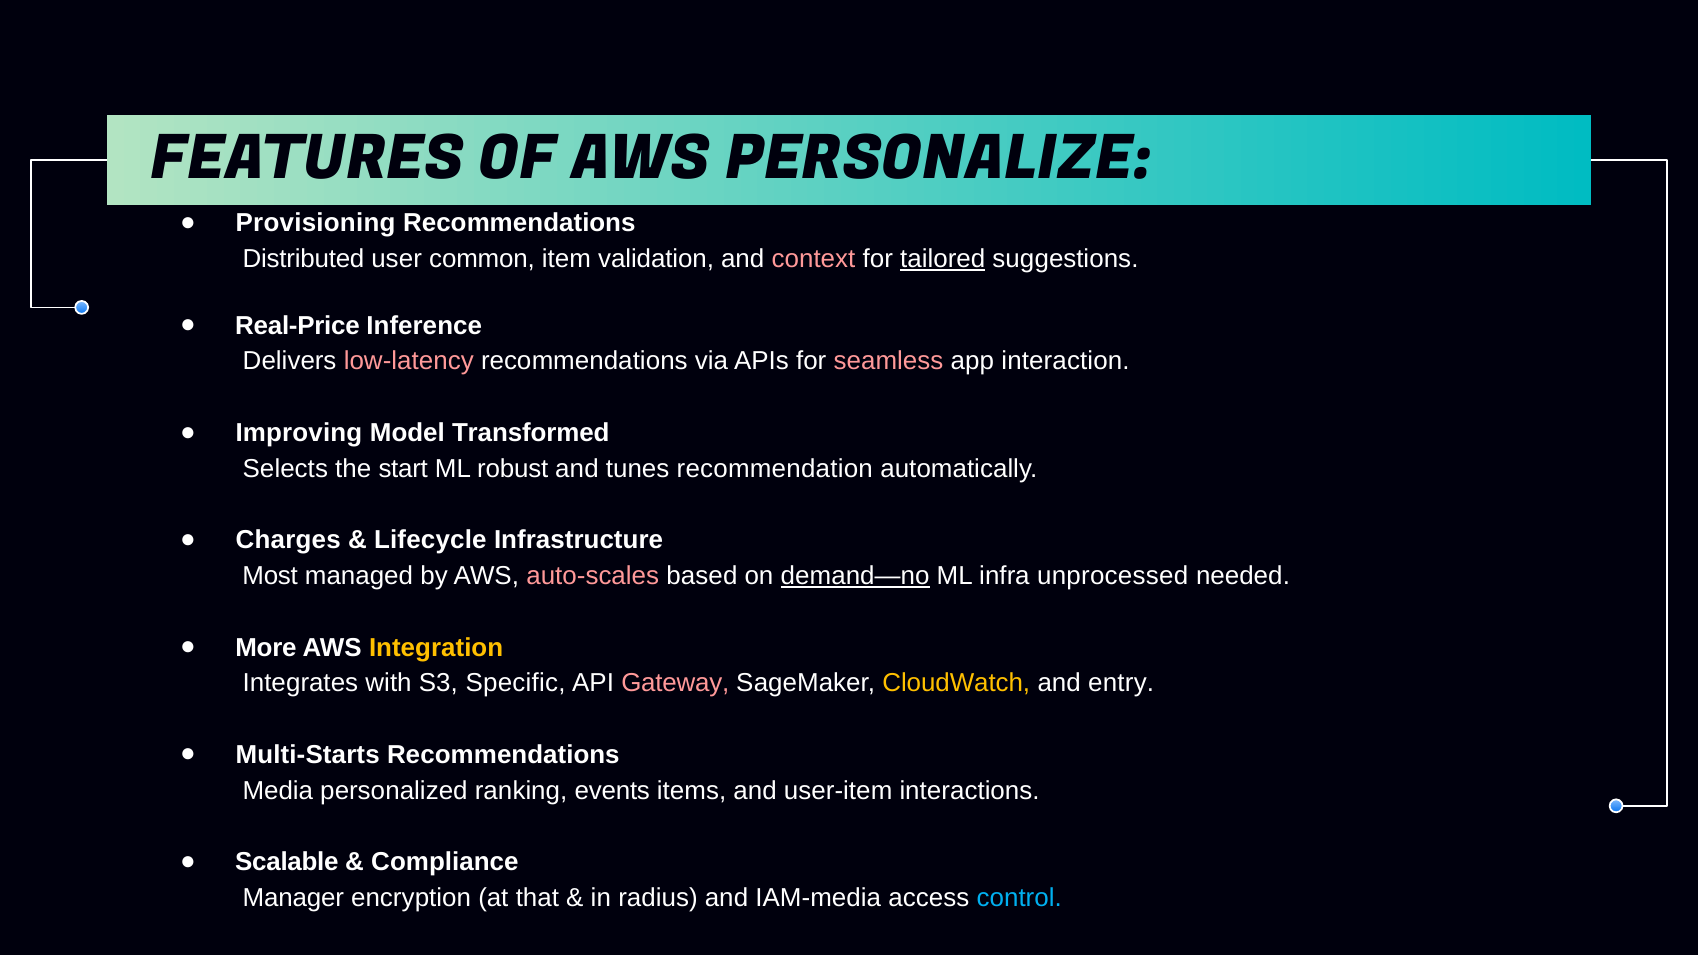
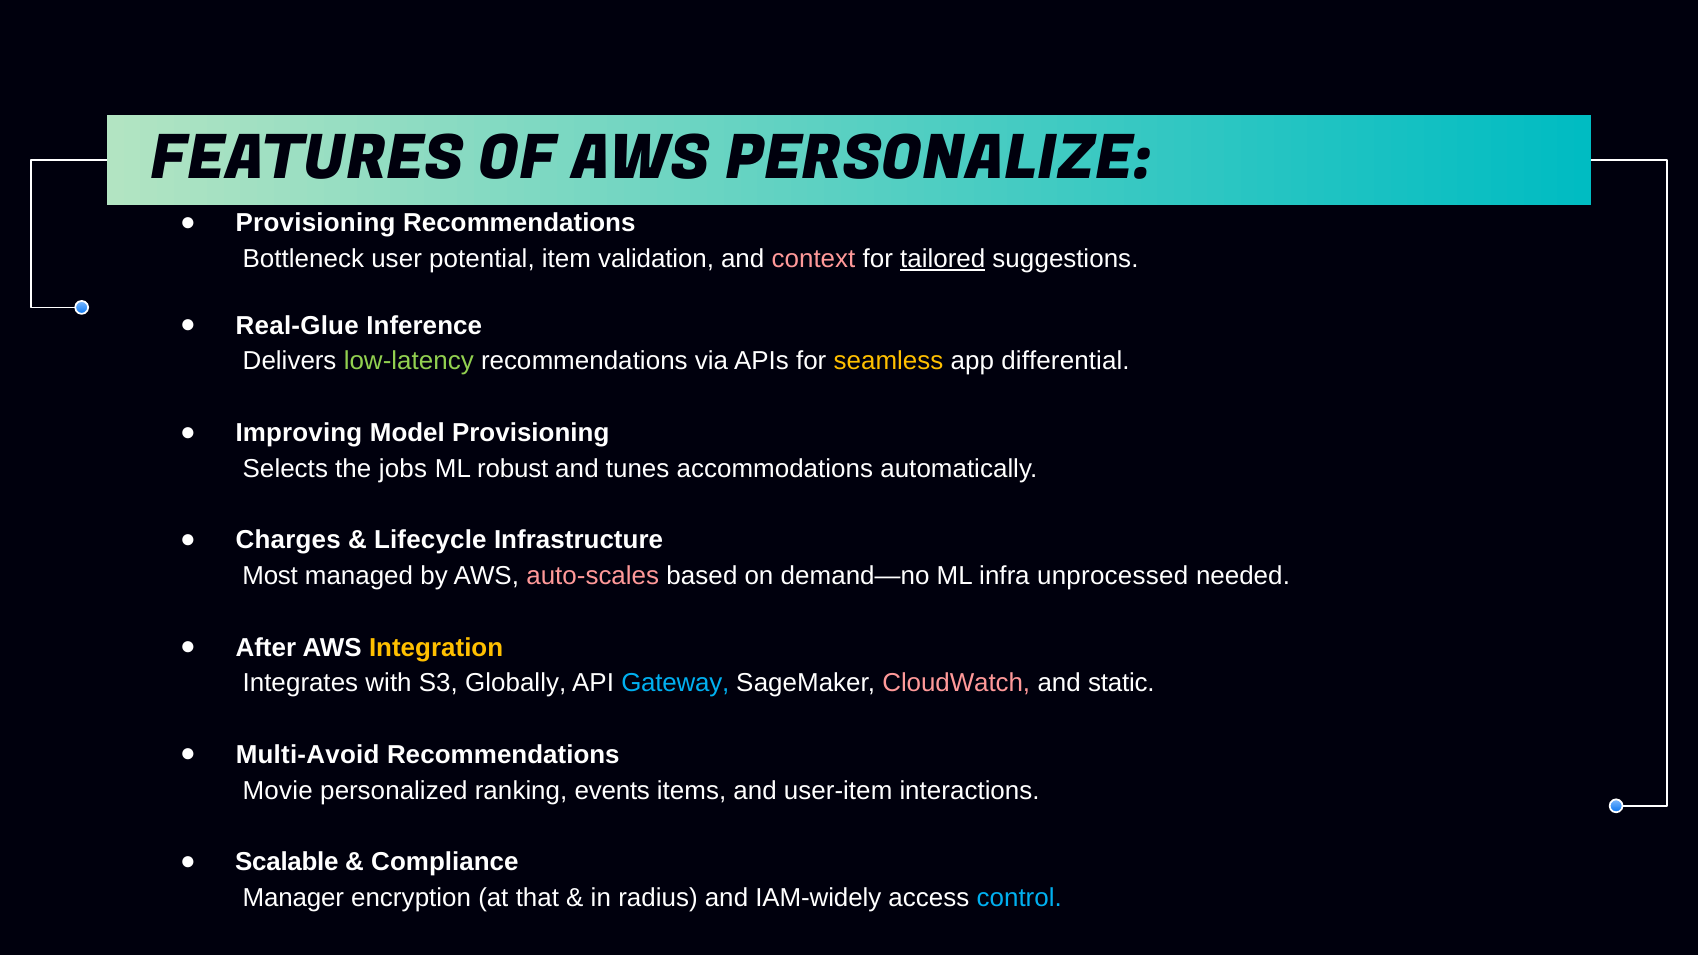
Distributed: Distributed -> Bottleneck (303, 259)
common: common -> potential (482, 259)
Real-Price: Real-Price -> Real-Glue (297, 326)
low-latency colour: pink -> light green (409, 361)
seamless colour: pink -> yellow (888, 361)
interaction: interaction -> differential (1066, 361)
Model Transformed: Transformed -> Provisioning (531, 433)
start: start -> jobs (403, 469)
recommendation: recommendation -> accommodations (775, 469)
demand—no underline: present -> none (855, 576)
More: More -> After (266, 648)
Specific: Specific -> Globally (516, 683)
Gateway colour: pink -> light blue (675, 683)
CloudWatch colour: yellow -> pink (956, 683)
entry: entry -> static (1121, 683)
Multi-Starts: Multi-Starts -> Multi-Avoid (308, 755)
Media: Media -> Movie (278, 791)
IAM-media: IAM-media -> IAM-widely (818, 898)
